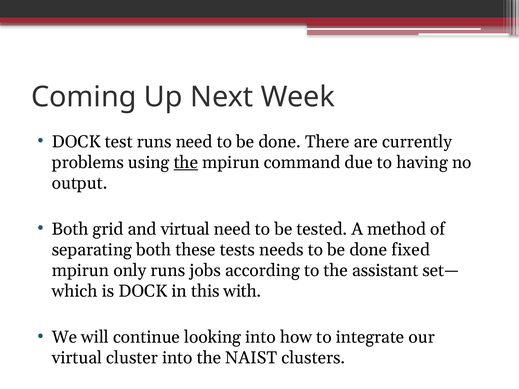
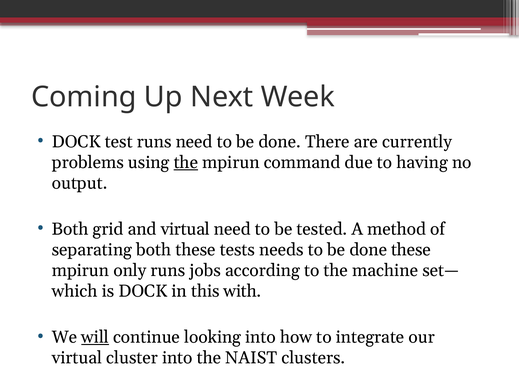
done fixed: fixed -> these (411, 250)
assistant: assistant -> machine (385, 271)
will underline: none -> present (95, 337)
